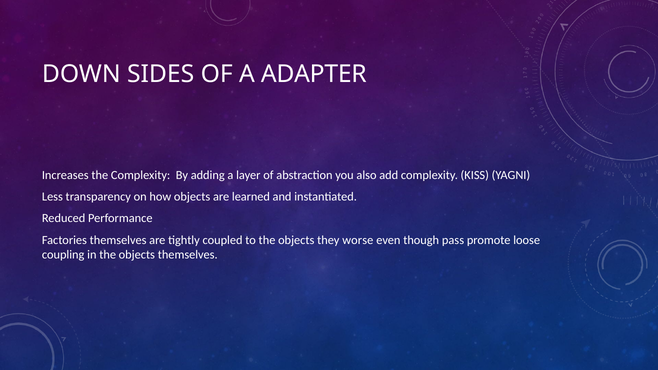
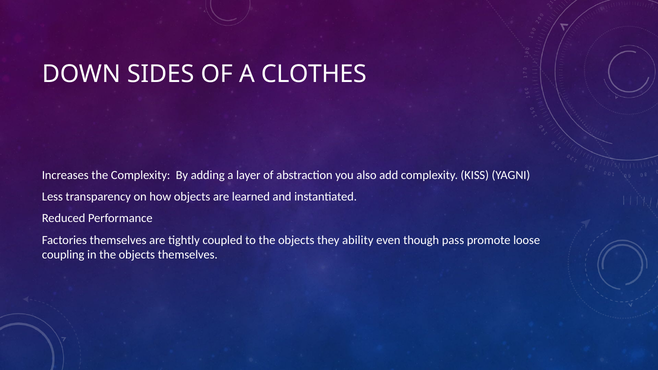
ADAPTER: ADAPTER -> CLOTHES (314, 74)
worse: worse -> ability (358, 240)
